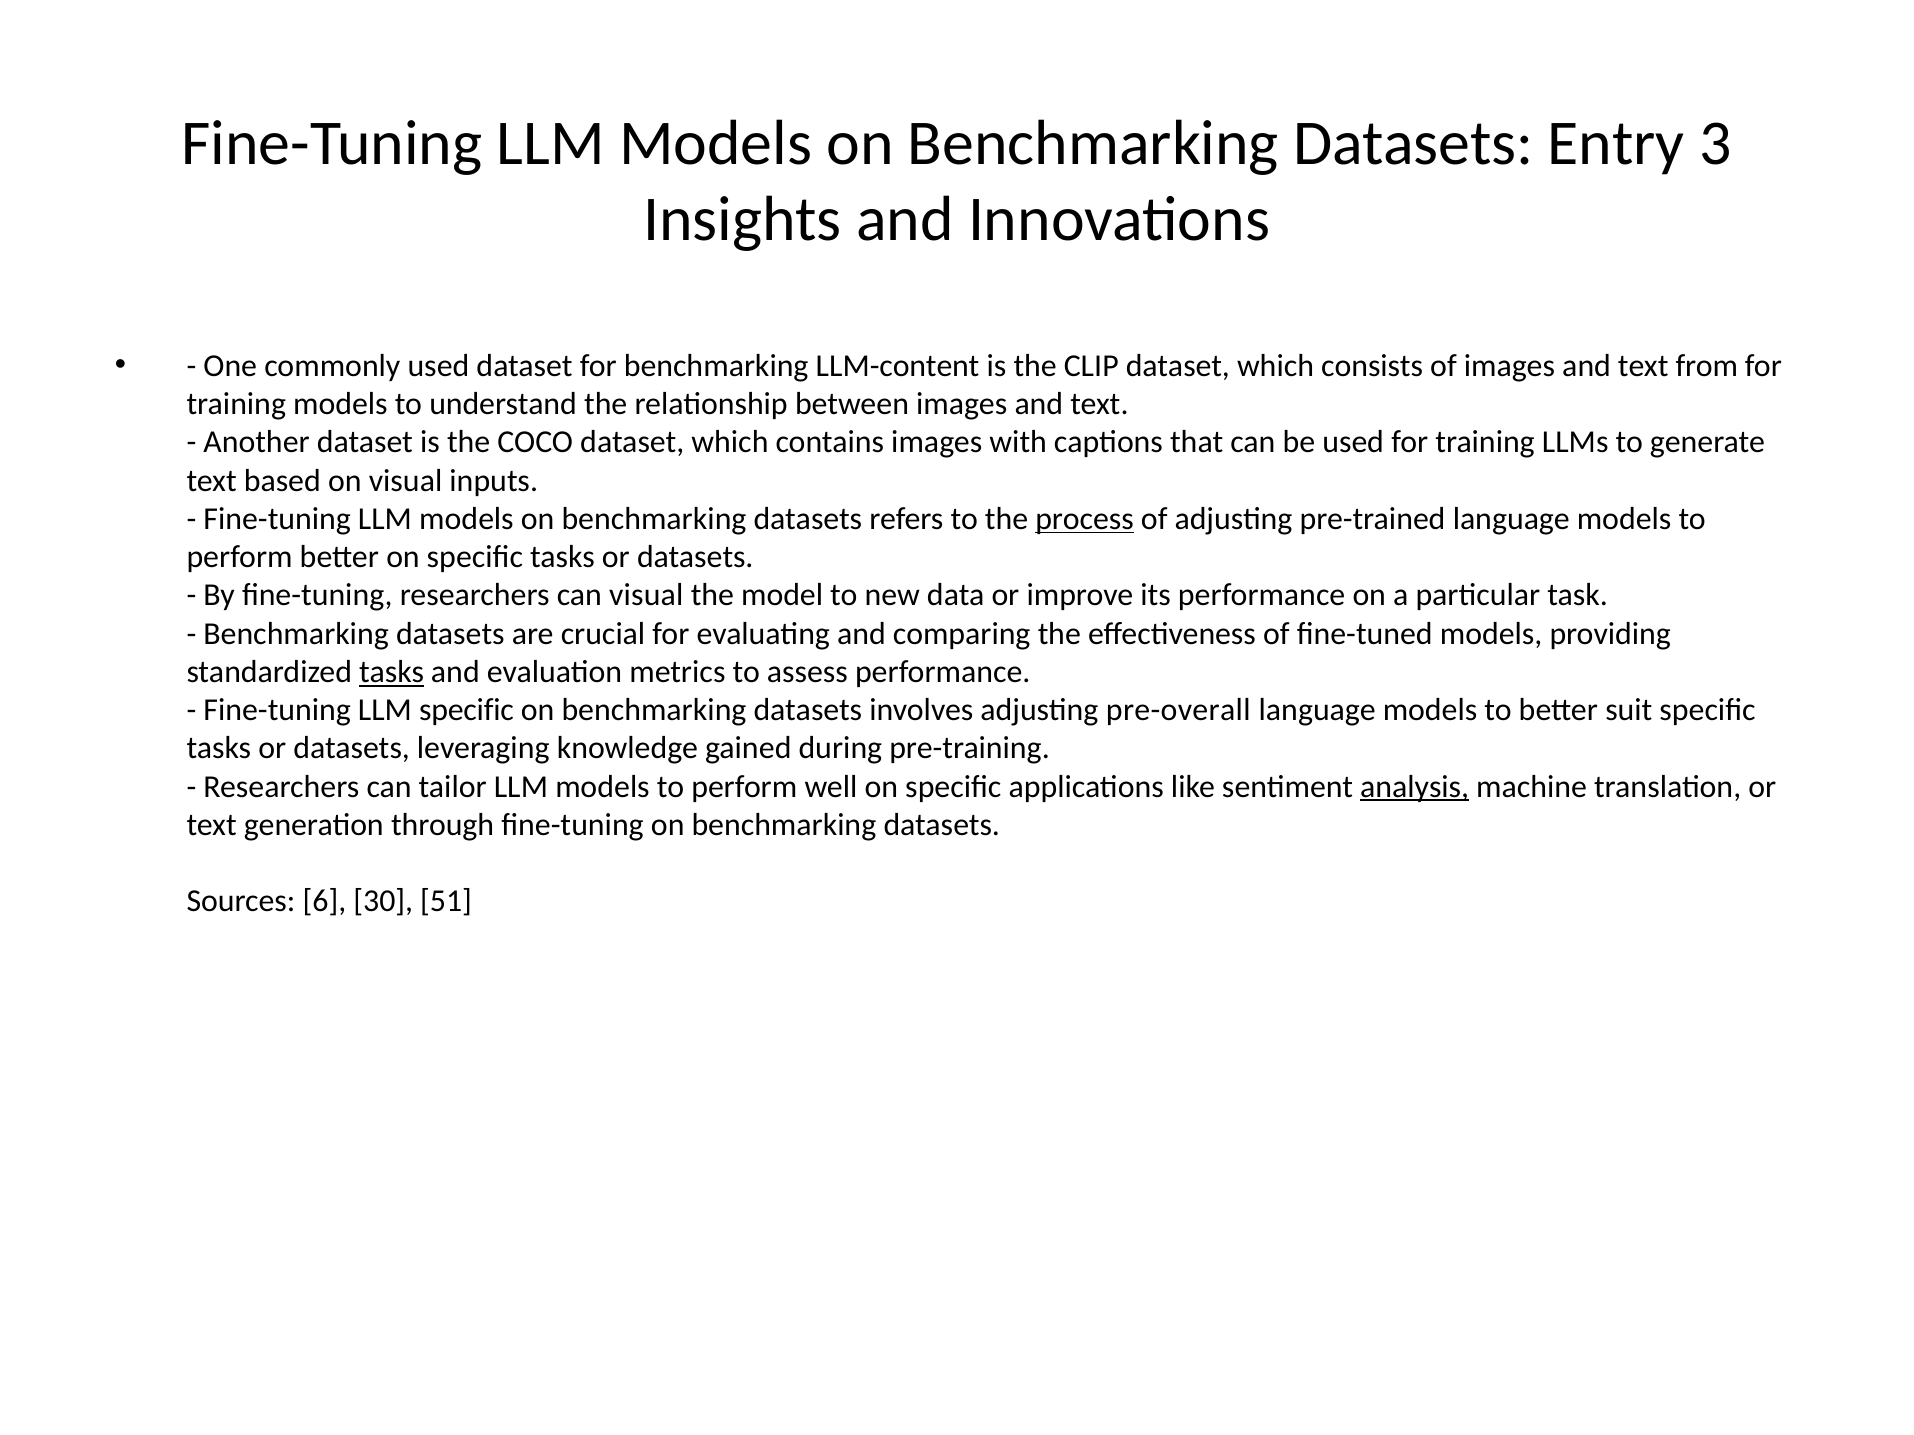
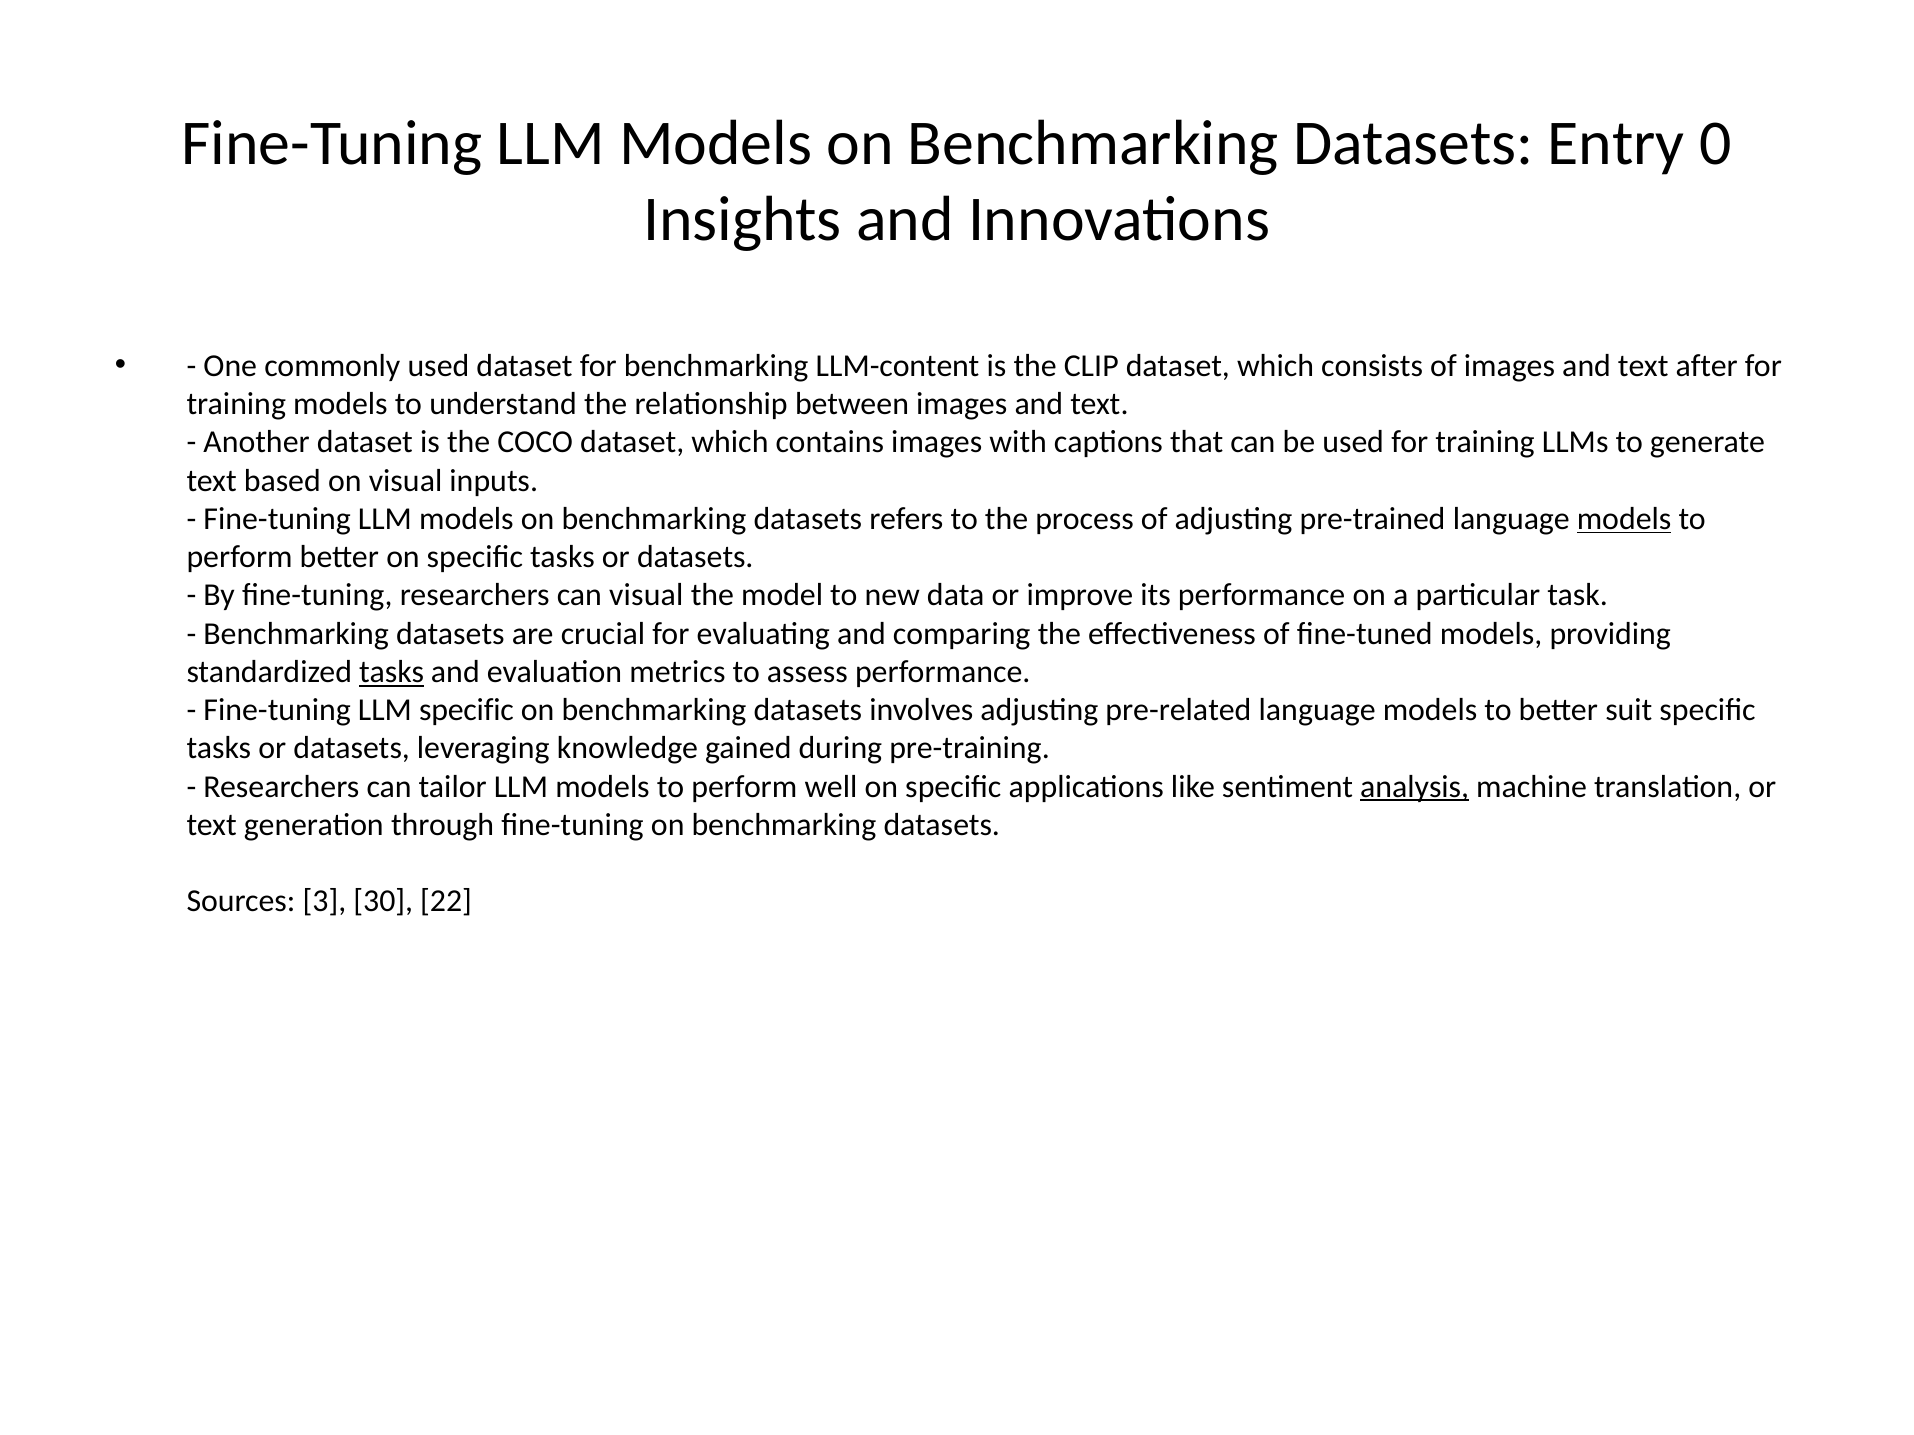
3: 3 -> 0 (1715, 143)
from: from -> after (1707, 366)
process underline: present -> none (1085, 519)
models underline: none -> present (1624, 519)
pre-overall: pre-overall -> pre-related (1178, 710)
6: 6 -> 3 (325, 902)
51: 51 -> 22 (446, 902)
